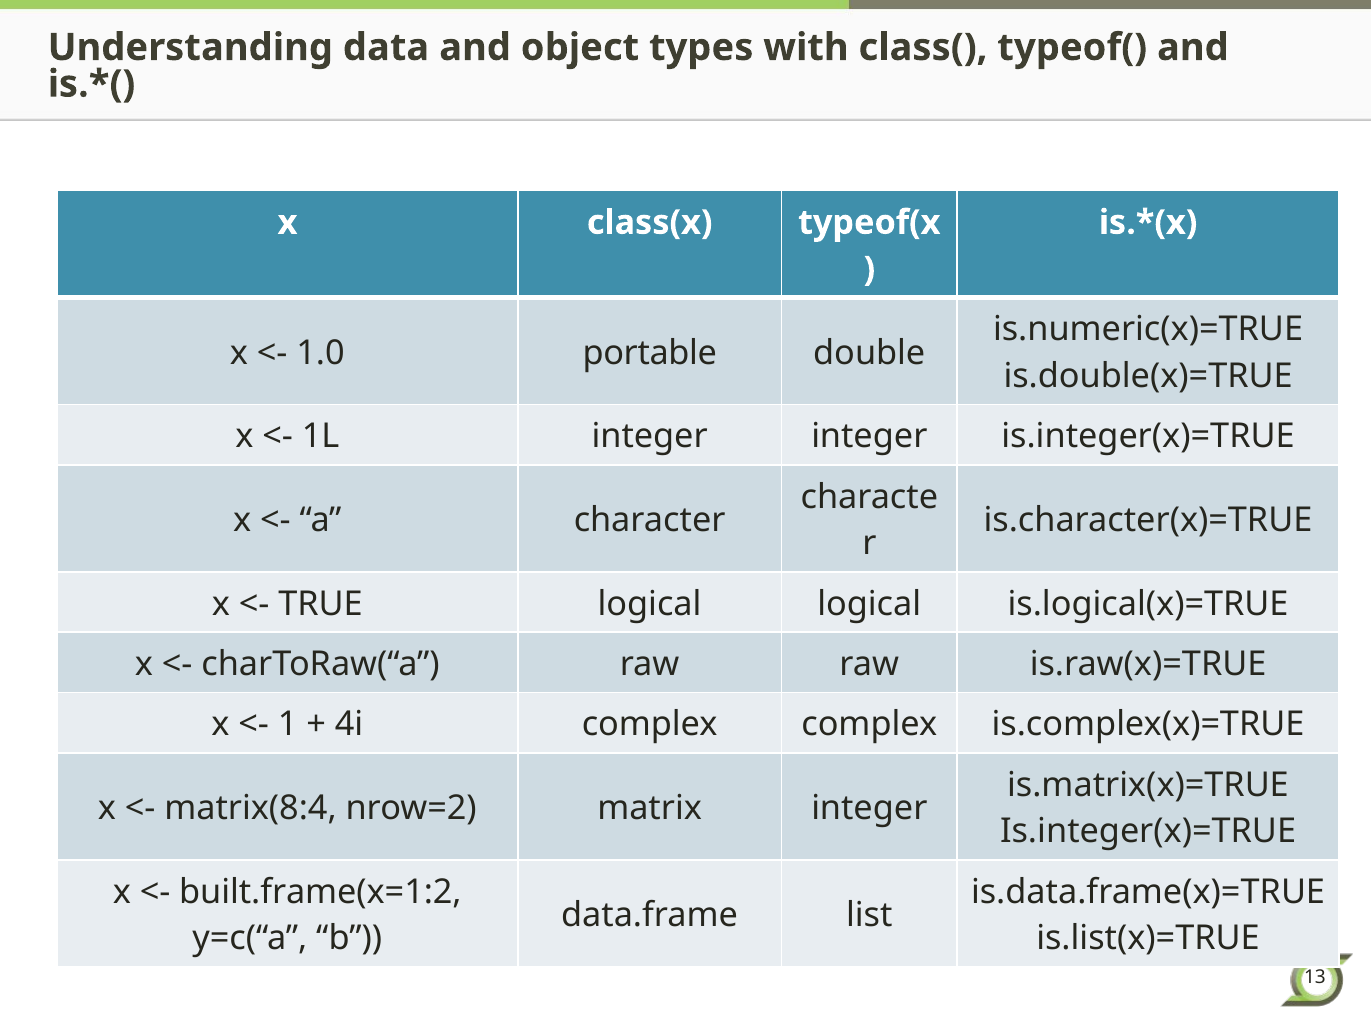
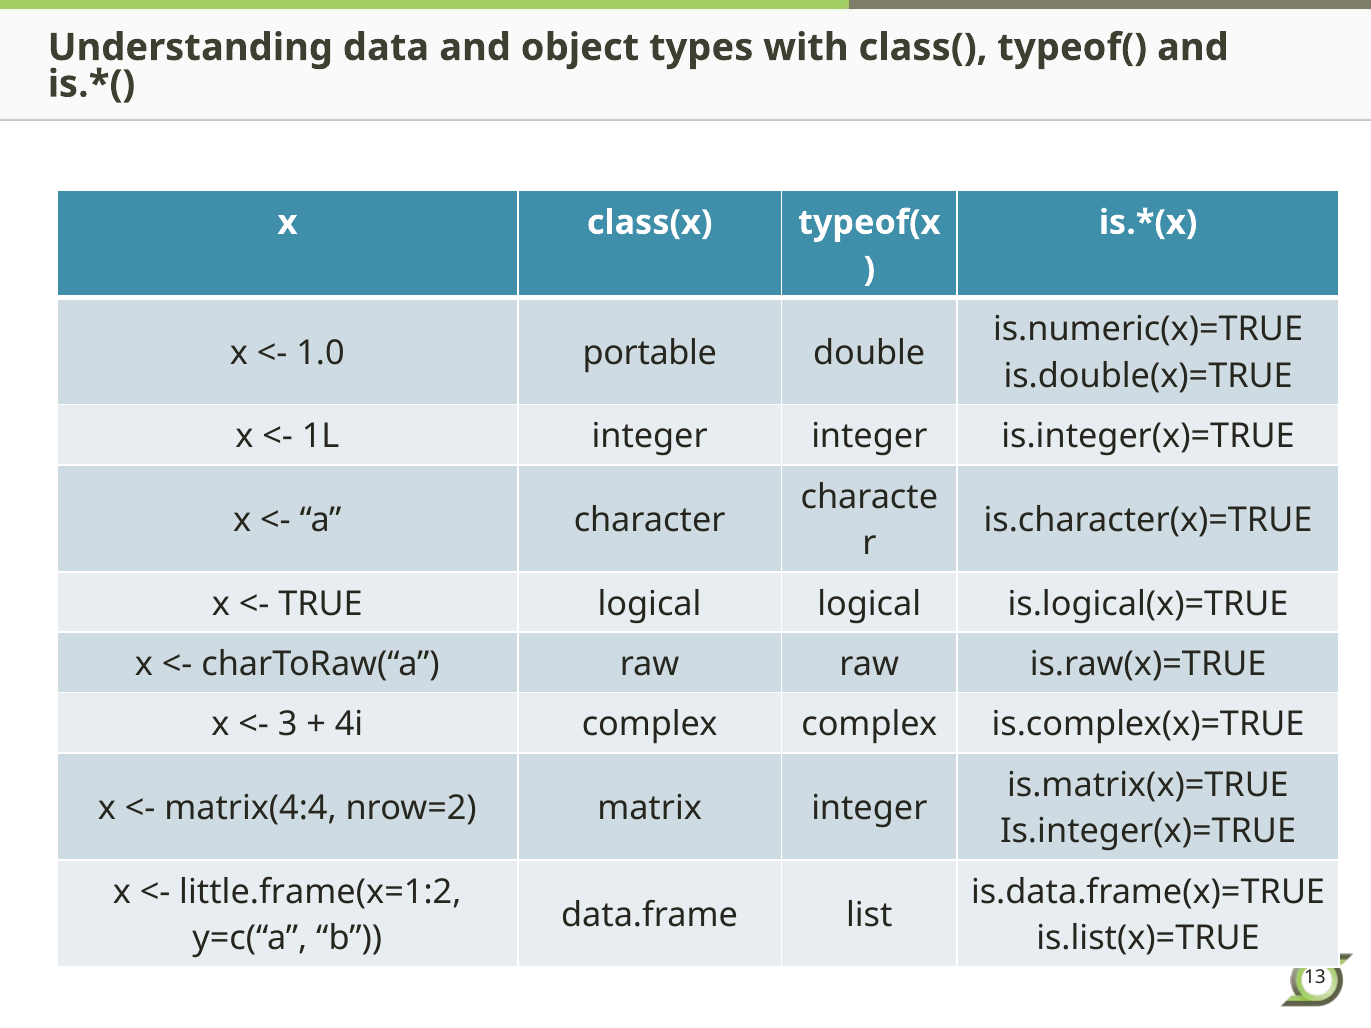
1: 1 -> 3 (288, 725)
matrix(8:4: matrix(8:4 -> matrix(4:4 (250, 809)
built.frame(x=1:2: built.frame(x=1:2 -> little.frame(x=1:2 (320, 892)
